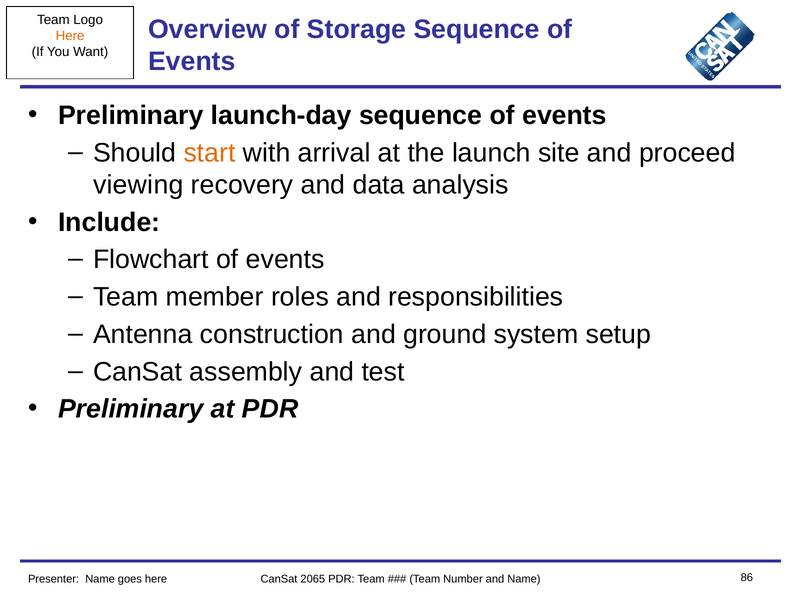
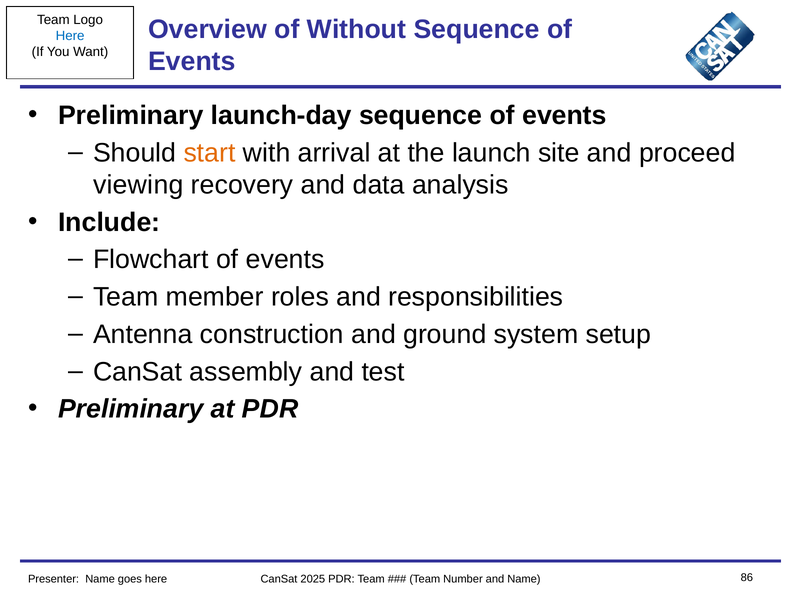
Storage: Storage -> Without (356, 29)
Here colour: orange -> blue (70, 36)
2065: 2065 -> 2025 (313, 579)
